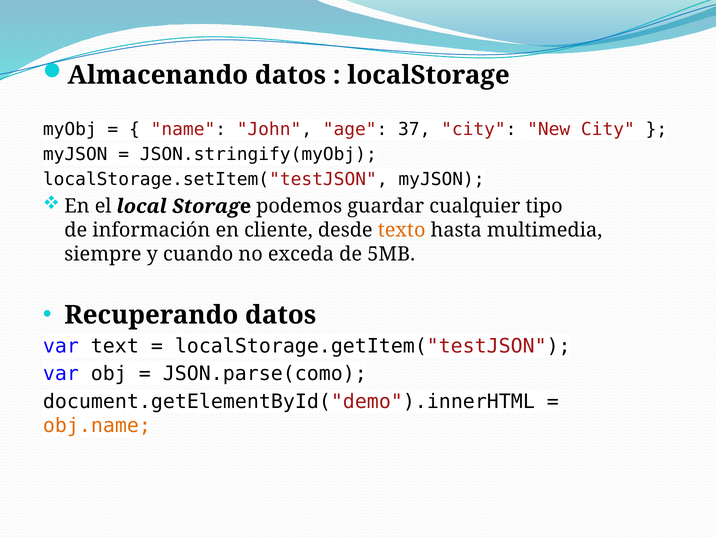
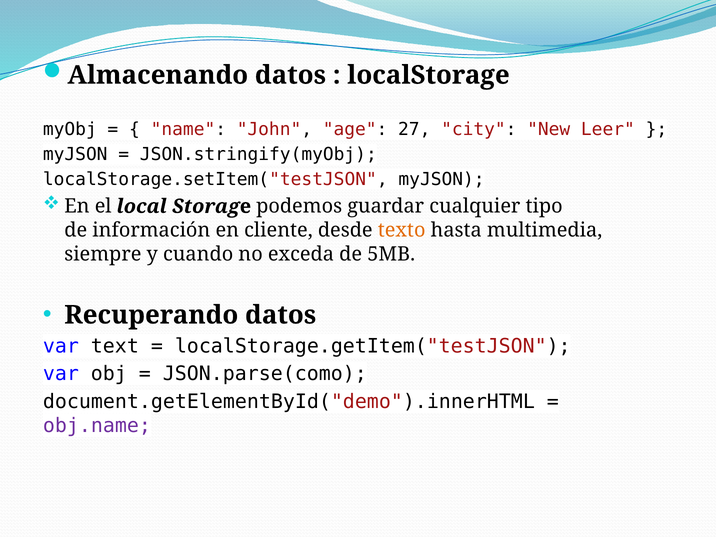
37: 37 -> 27 (414, 129)
New City: City -> Leer (608, 129)
obj.name colour: orange -> purple (97, 426)
